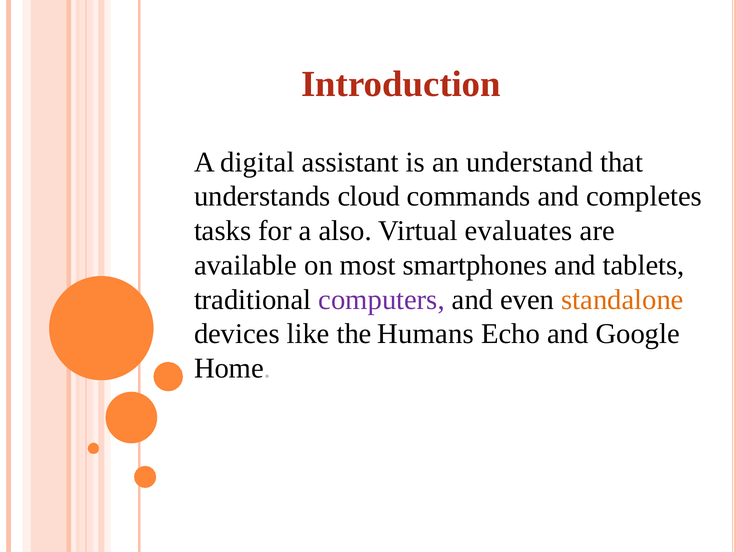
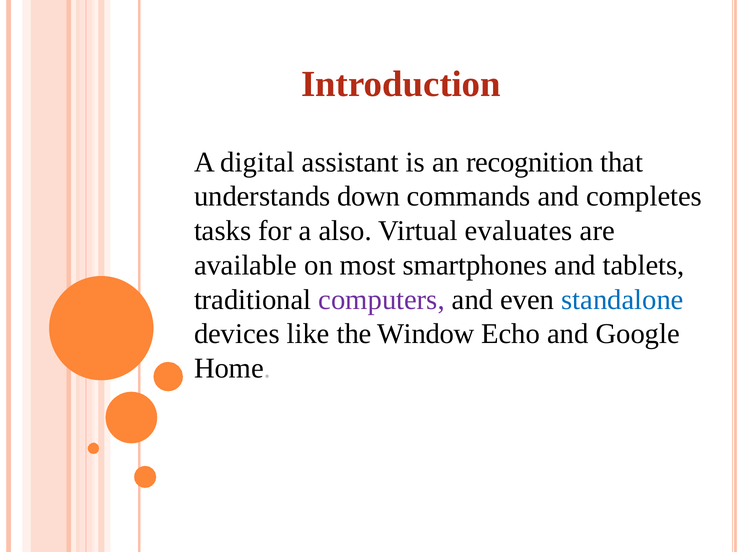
understand: understand -> recognition (530, 162)
cloud: cloud -> down (369, 197)
standalone colour: orange -> blue (622, 300)
Humans: Humans -> Window (426, 334)
